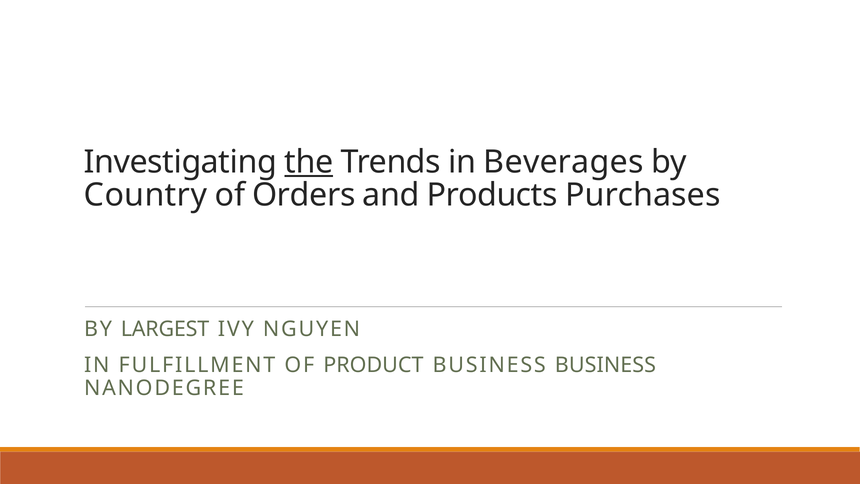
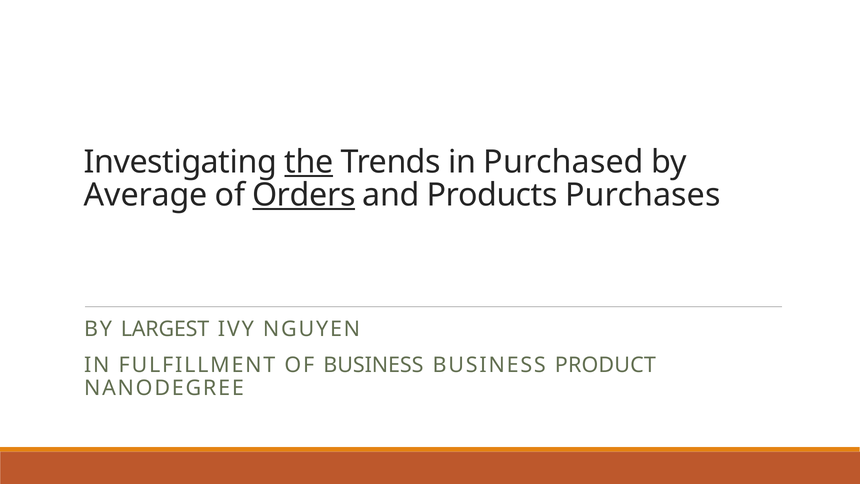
Beverages: Beverages -> Purchased (564, 162)
Country: Country -> Average (146, 195)
Orders underline: none -> present (304, 195)
OF PRODUCT: PRODUCT -> BUSINESS (373, 365)
BUSINESS BUSINESS: BUSINESS -> PRODUCT (605, 365)
